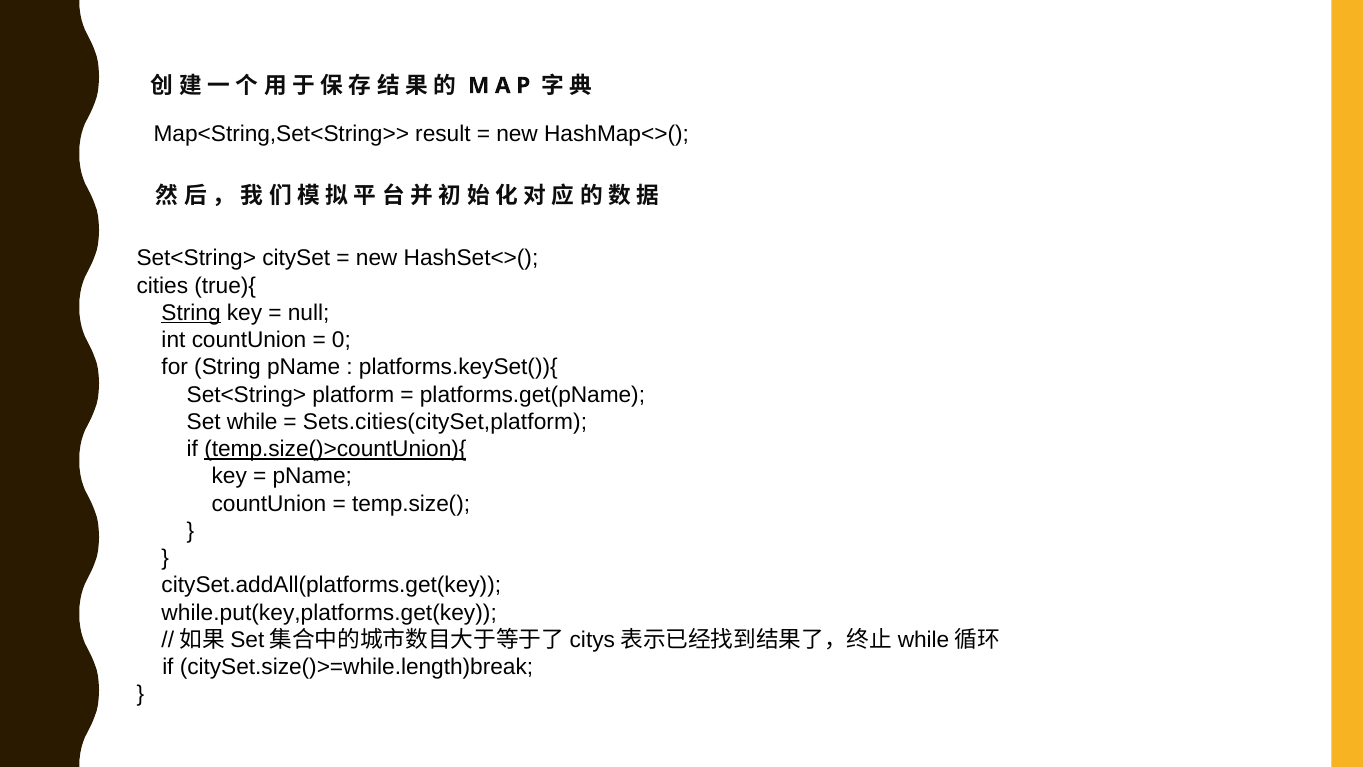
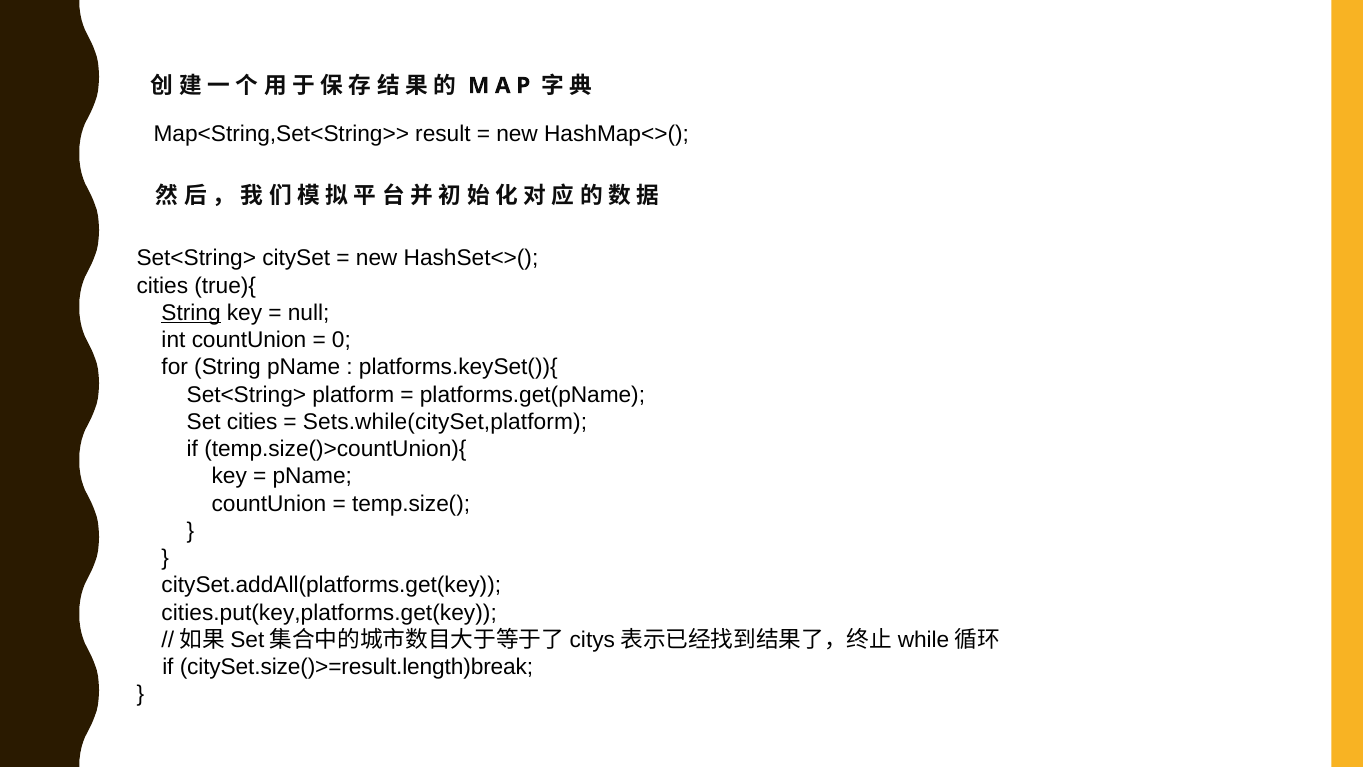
Set while: while -> cities (252, 422)
Sets.cities(citySet,platform: Sets.cities(citySet,platform -> Sets.while(citySet,platform (445, 422)
temp.size()>countUnion){ underline: present -> none (335, 449)
while.put(key,platforms.get(key: while.put(key,platforms.get(key -> cities.put(key,platforms.get(key (329, 612)
citySet.size()>=while.length)break: citySet.size()>=while.length)break -> citySet.size()>=result.length)break (357, 667)
